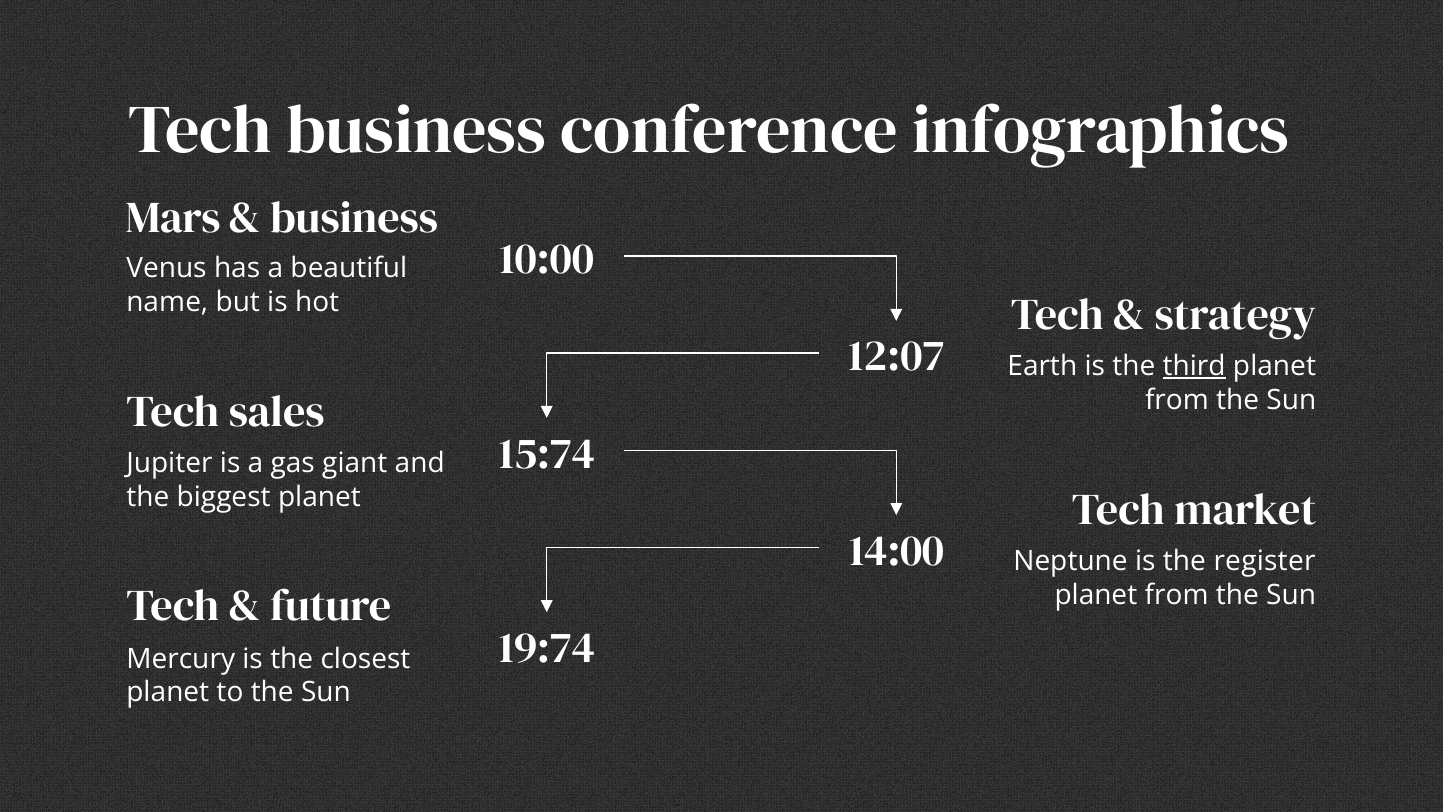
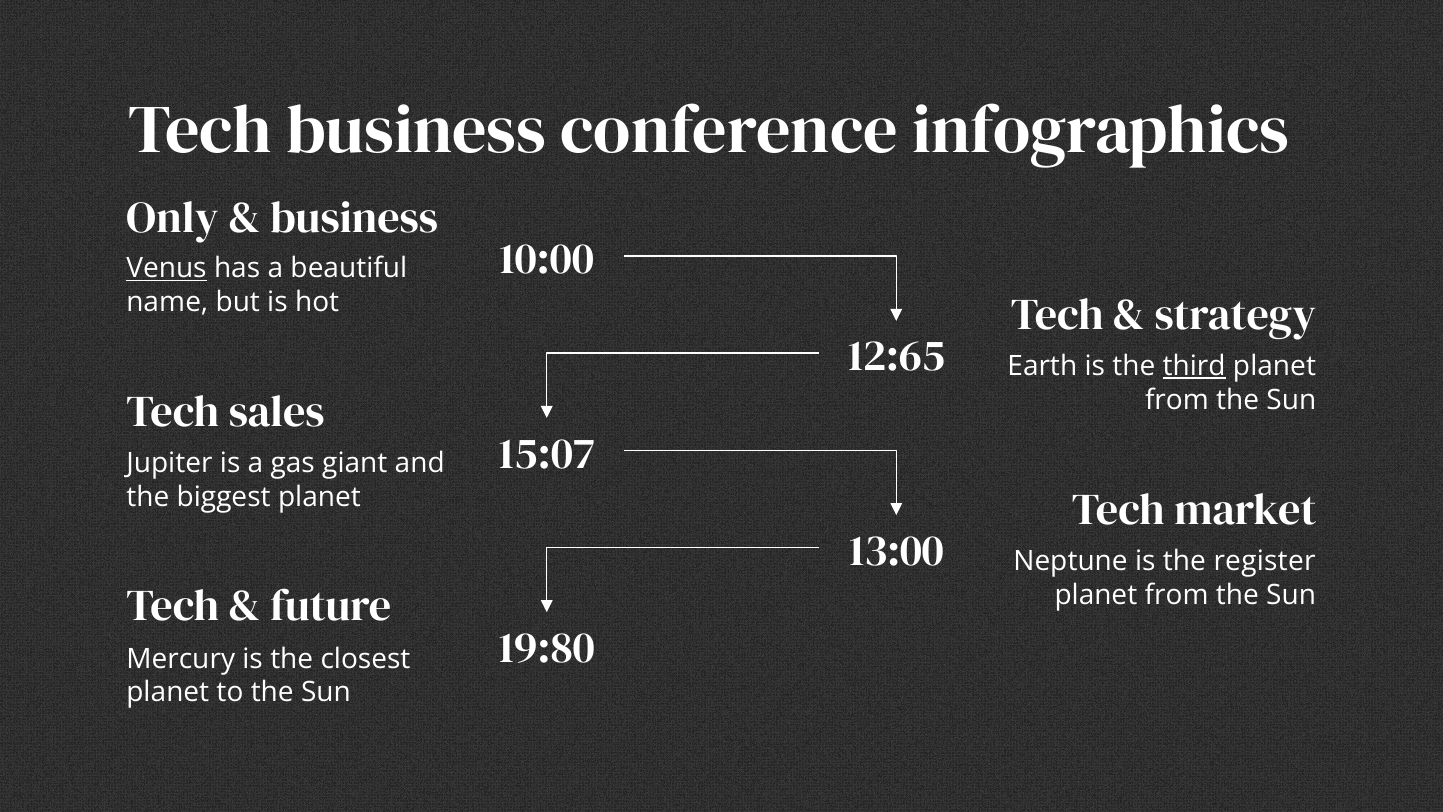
Mars: Mars -> Only (173, 218)
Venus underline: none -> present (167, 268)
12:07: 12:07 -> 12:65 (896, 356)
15:74: 15:74 -> 15:07 (547, 453)
14:00: 14:00 -> 13:00 (896, 550)
19:74: 19:74 -> 19:80 (547, 647)
